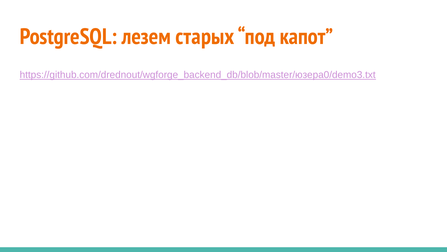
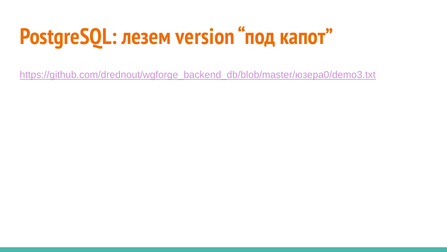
старых: старых -> version (205, 37)
